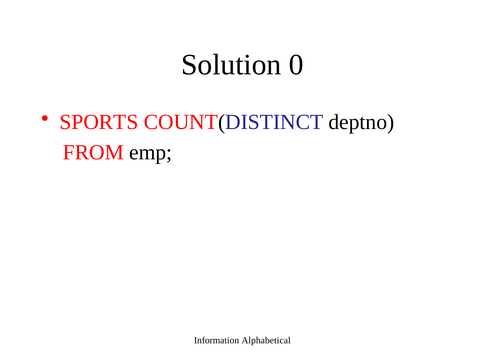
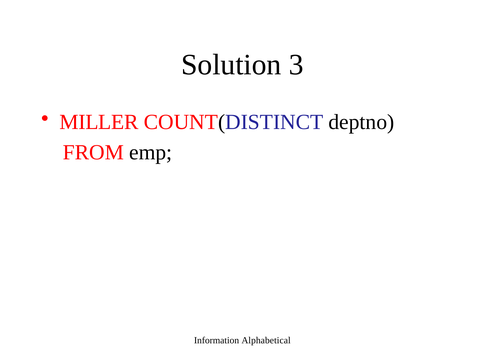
0: 0 -> 3 (296, 65)
SPORTS: SPORTS -> MILLER (99, 122)
